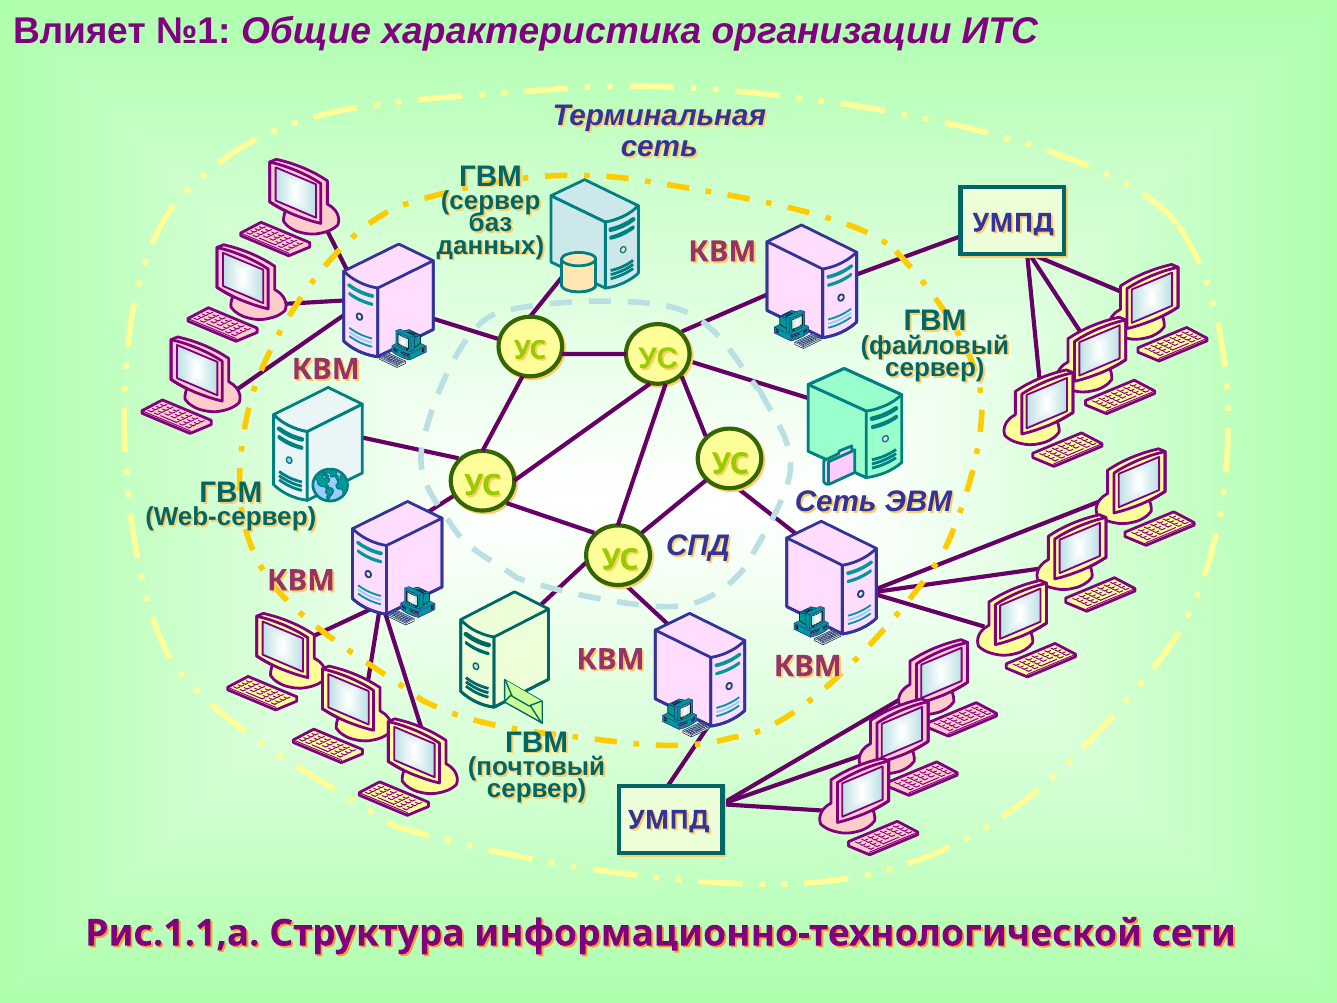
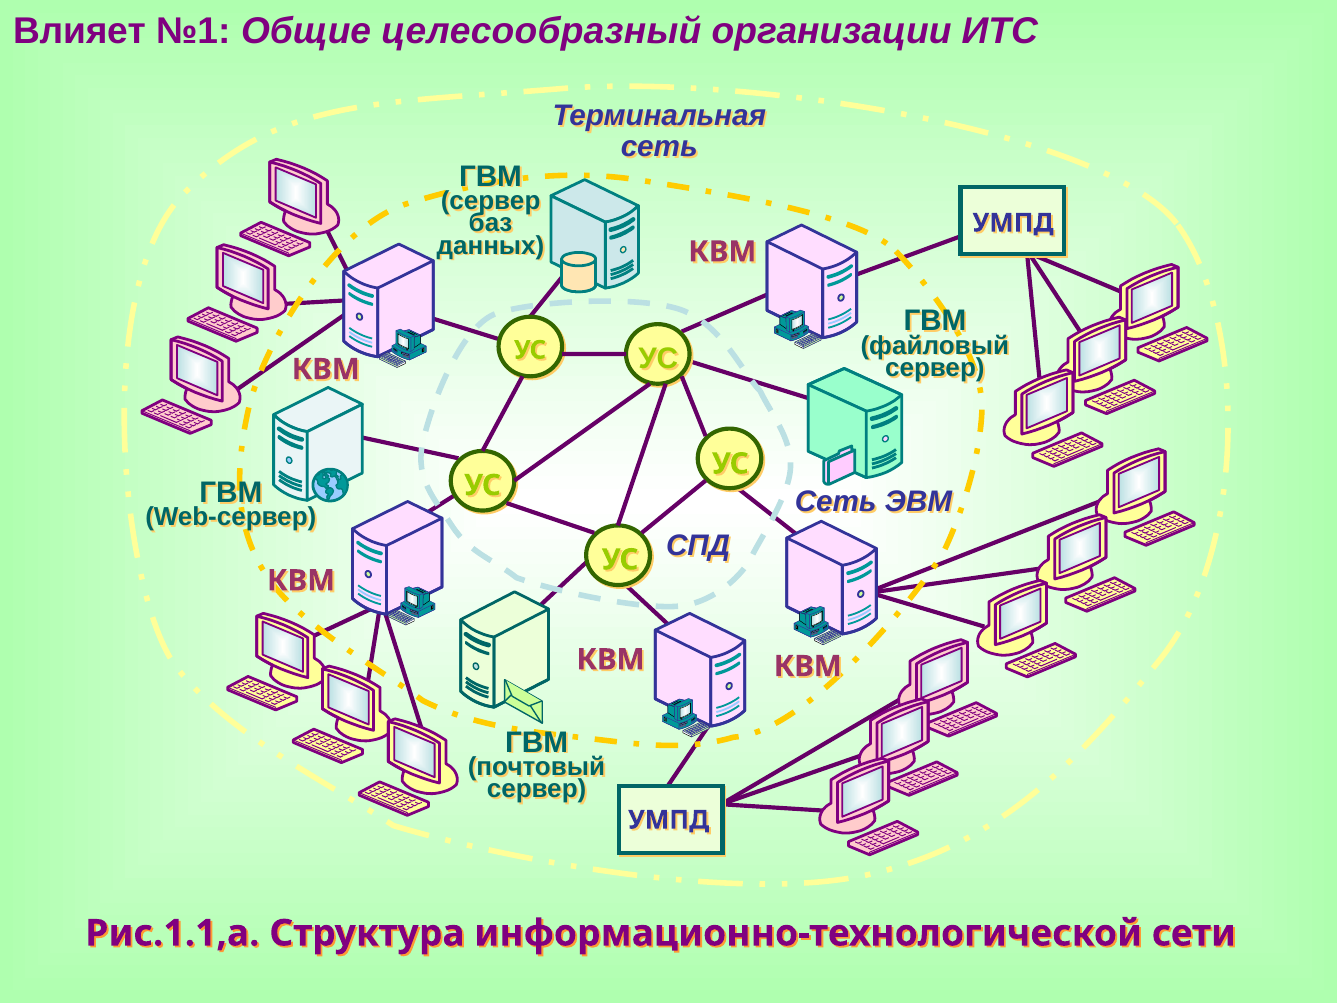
характеристика: характеристика -> целесообразный (541, 31)
